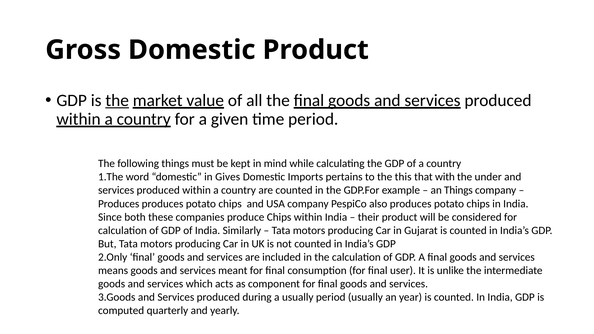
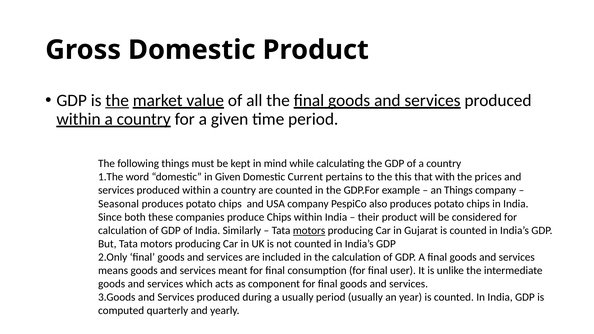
in Gives: Gives -> Given (228, 177)
Imports: Imports -> Current (305, 177)
under: under -> prices (488, 177)
Produces: Produces -> Seasonal (119, 204)
motors underline: none -> present (309, 230)
